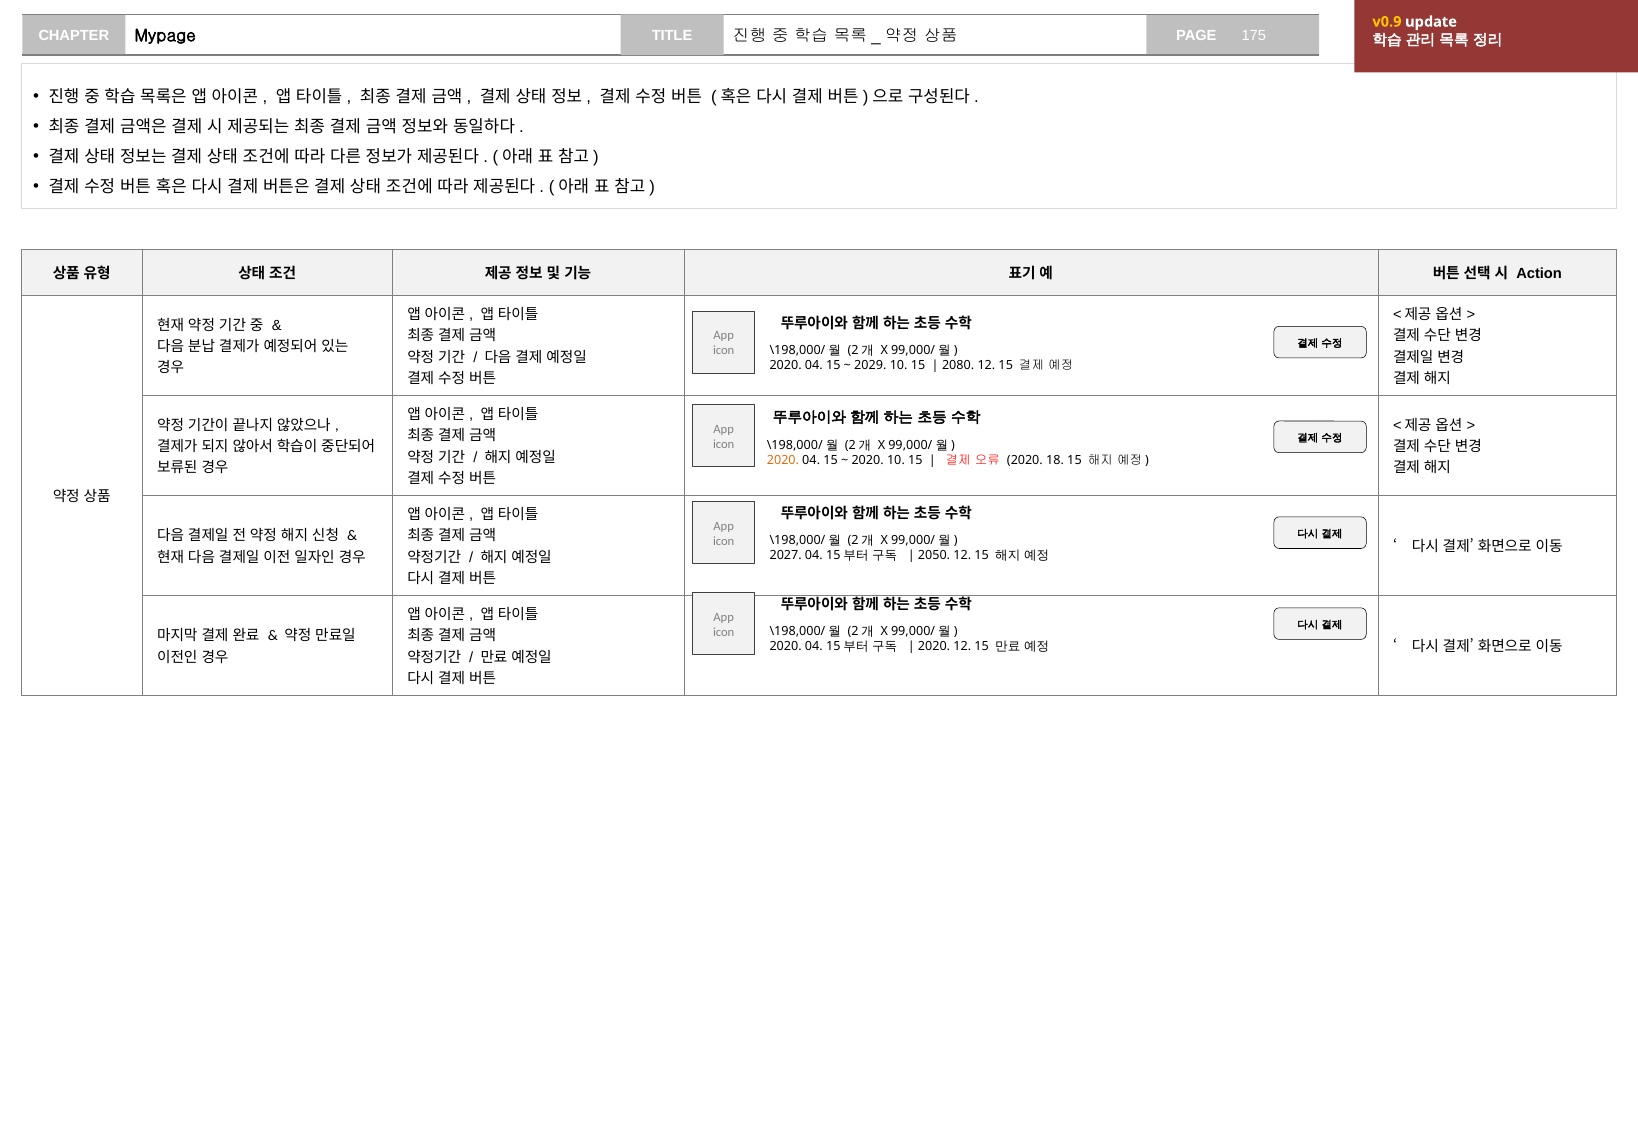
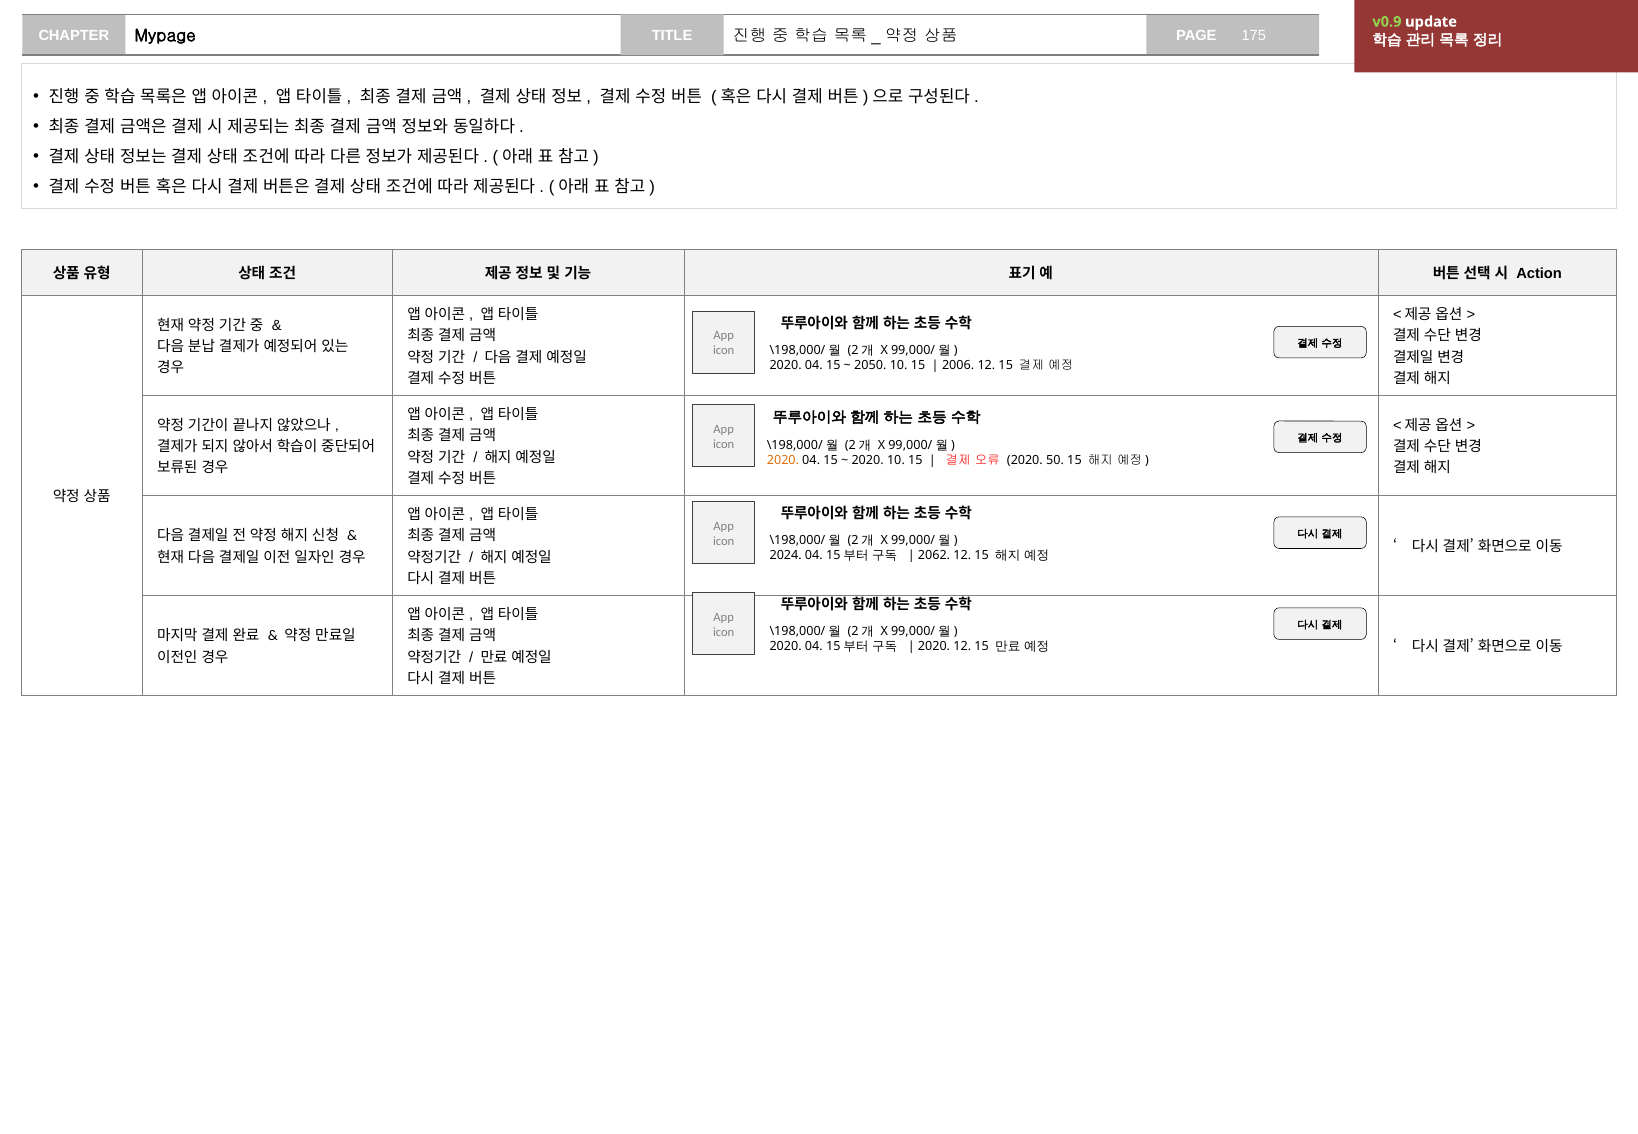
v0.9 colour: yellow -> light green (1387, 22)
2029: 2029 -> 2050 (870, 365)
2080: 2080 -> 2006 (958, 365)
18: 18 -> 50 (1055, 460)
2027: 2027 -> 2024 (786, 556)
2050: 2050 -> 2062 (934, 556)
